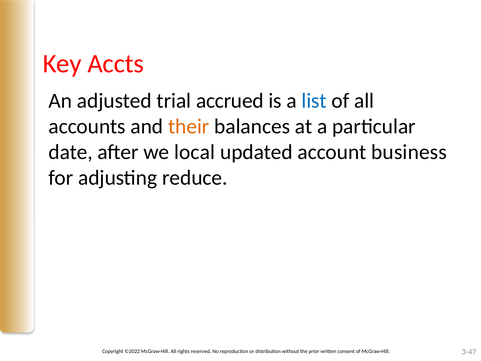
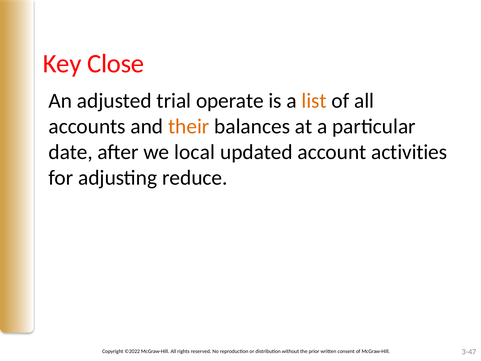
Accts: Accts -> Close (116, 64)
accrued: accrued -> operate (230, 101)
list colour: blue -> orange (314, 101)
business: business -> activities (409, 152)
